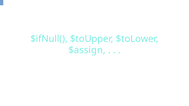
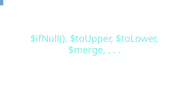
$assign: $assign -> $merge (87, 50)
